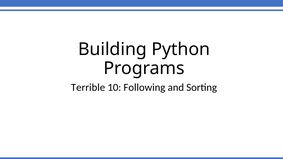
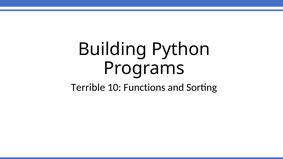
Following: Following -> Functions (144, 87)
